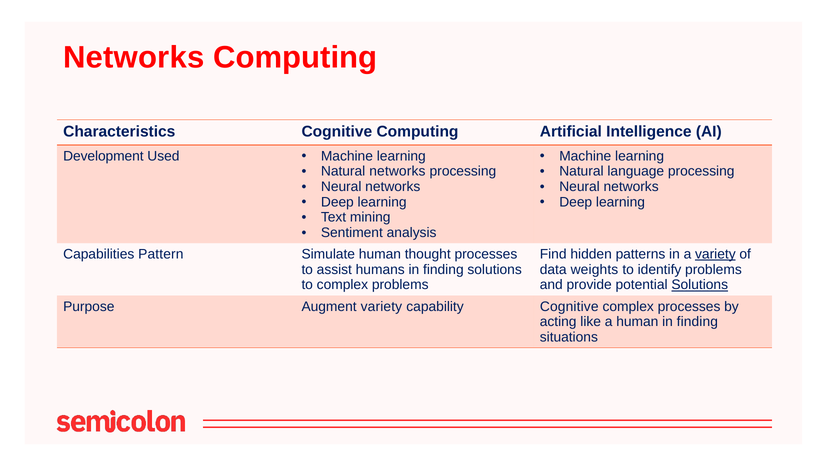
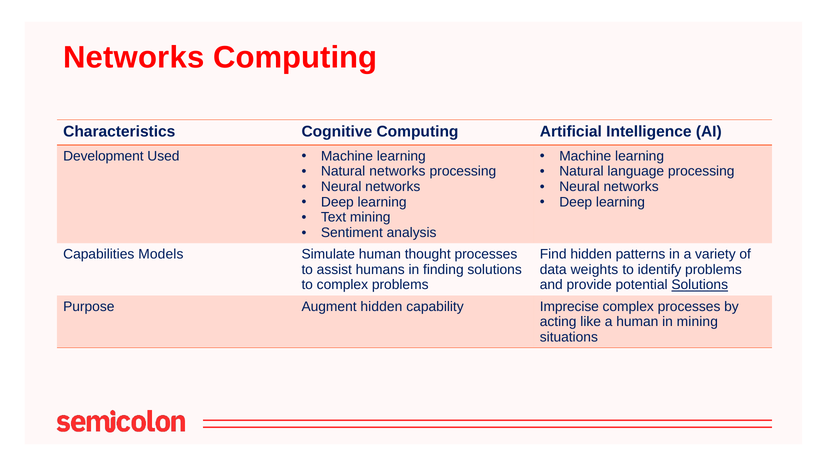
Pattern: Pattern -> Models (161, 254)
variety underline: present -> none (715, 254)
Augment variety: variety -> hidden (381, 307)
capability Cognitive: Cognitive -> Imprecise (569, 307)
human in finding: finding -> mining (697, 322)
